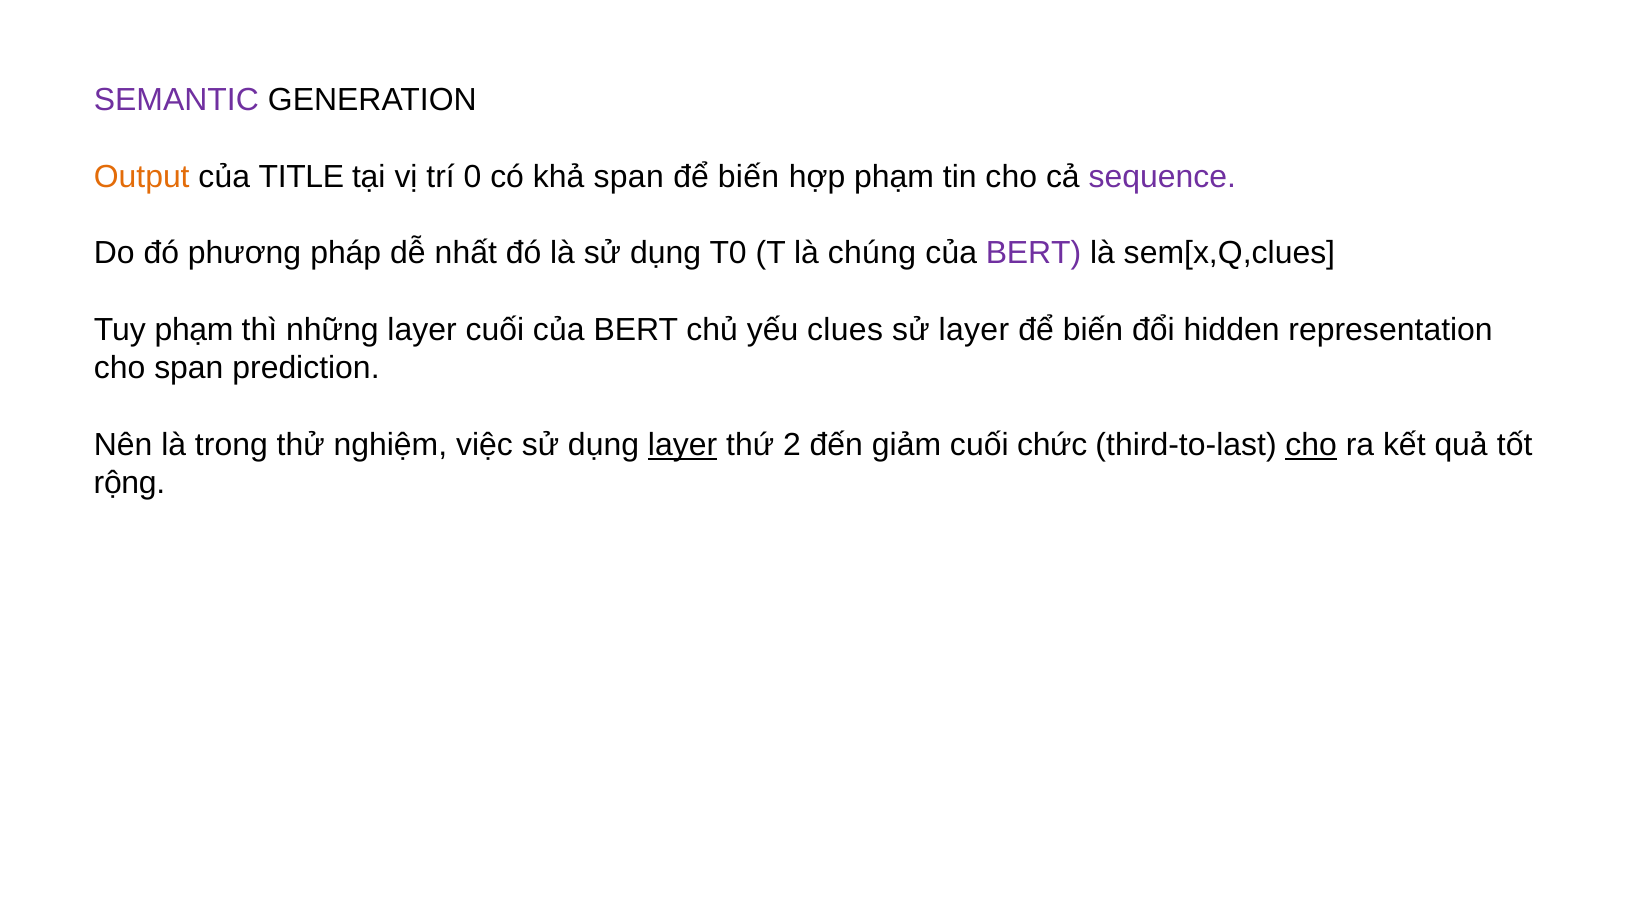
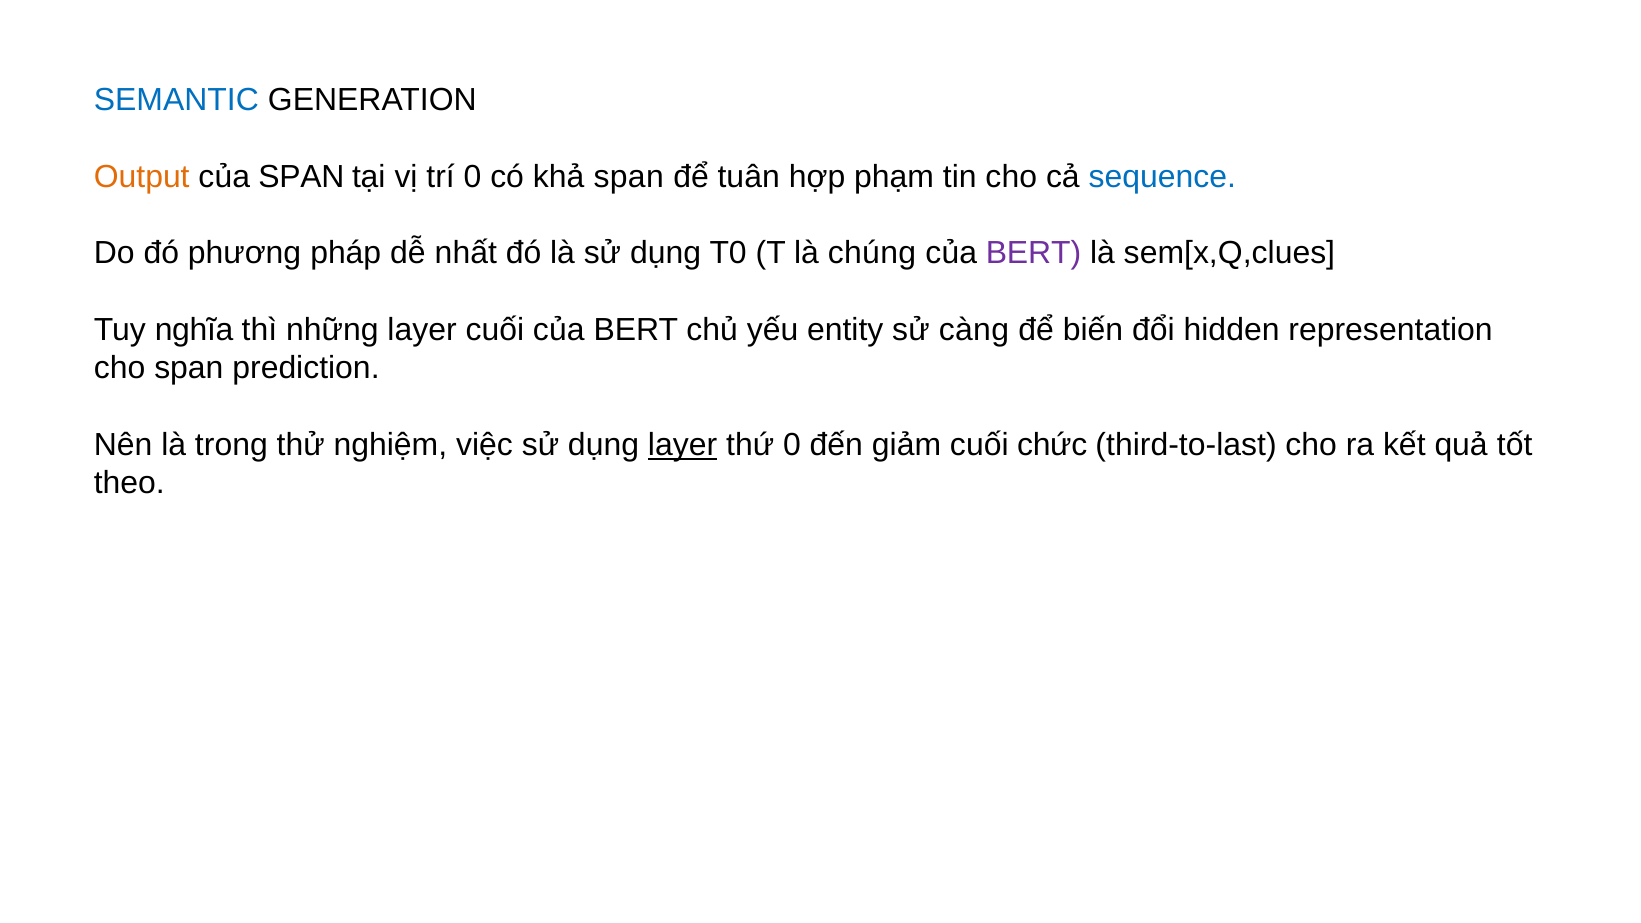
SEMANTIC colour: purple -> blue (176, 100)
của TITLE: TITLE -> SPAN (301, 177)
biến: biến -> tuân (749, 177)
sequence colour: purple -> blue (1162, 177)
Tuy phạm: phạm -> nghĩa (194, 330)
clues: clues -> entity (845, 330)
sử layer: layer -> càng (974, 330)
thứ 2: 2 -> 0 (792, 445)
cho underline: present -> none (1311, 445)
rộng: rộng -> theo (129, 483)
